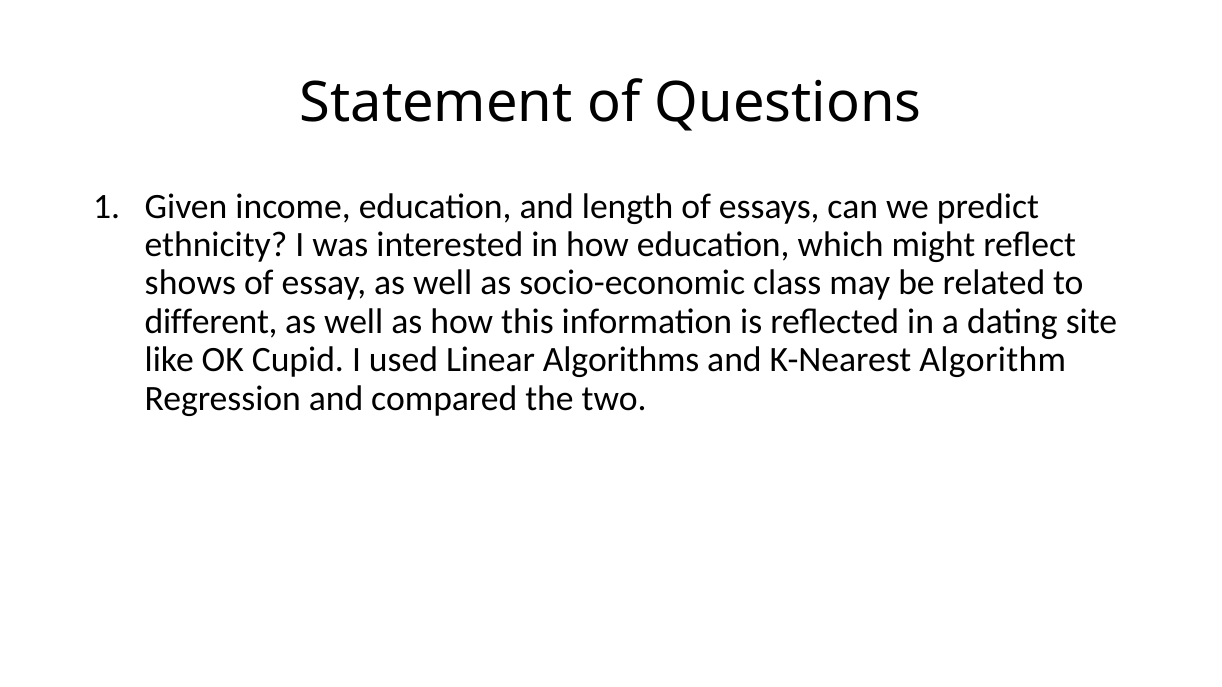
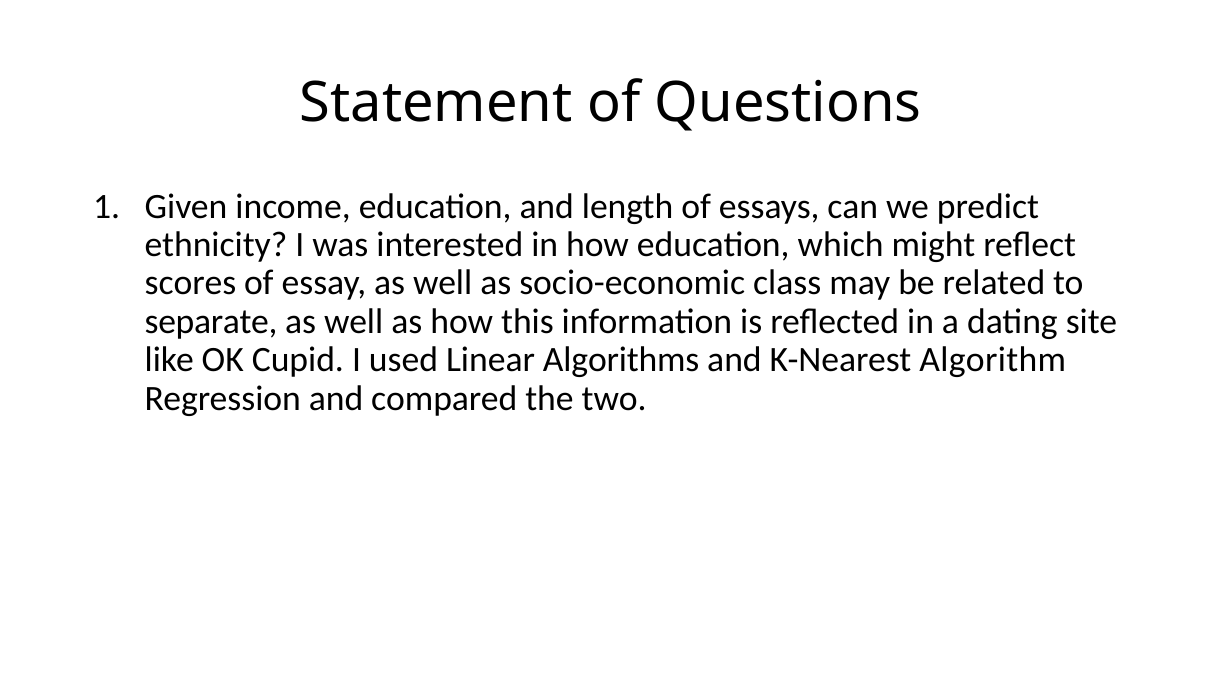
shows: shows -> scores (190, 283)
different: different -> separate (211, 322)
